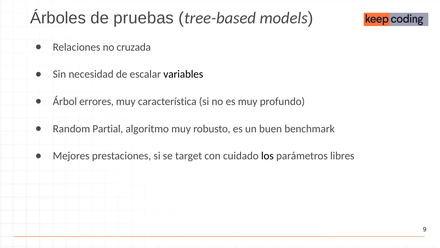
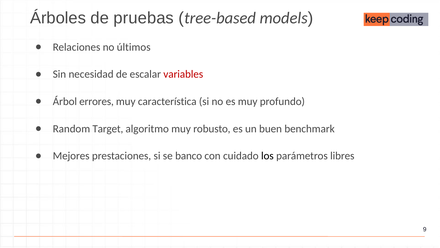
cruzada: cruzada -> últimos (134, 47)
variables colour: black -> red (183, 74)
Partial: Partial -> Target (108, 129)
target: target -> banco (189, 156)
